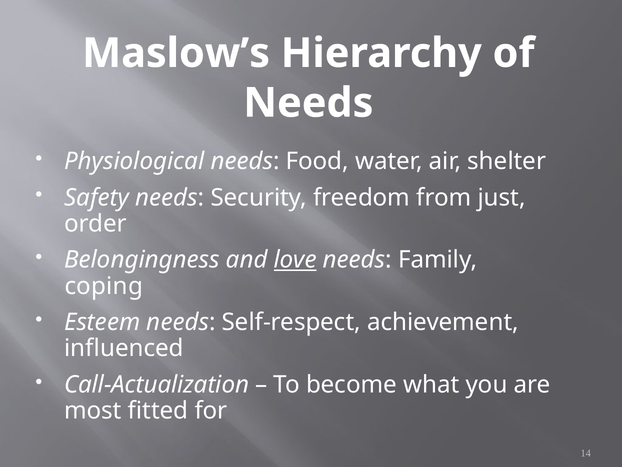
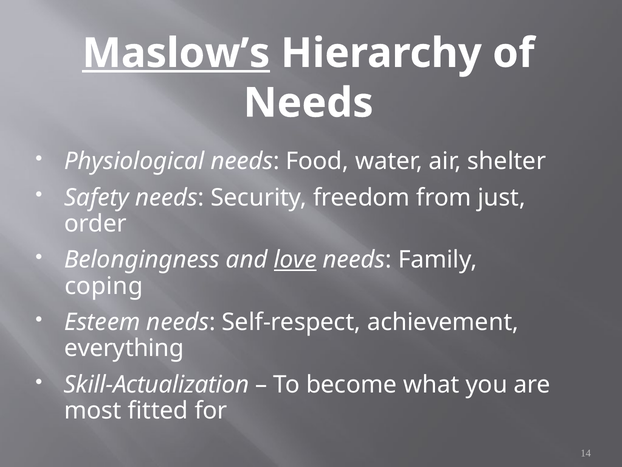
Maslow’s underline: none -> present (176, 53)
influenced: influenced -> everything (124, 348)
Call-Actualization: Call-Actualization -> Skill-Actualization (157, 384)
